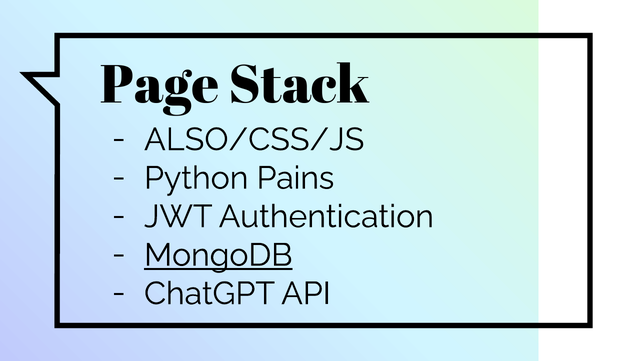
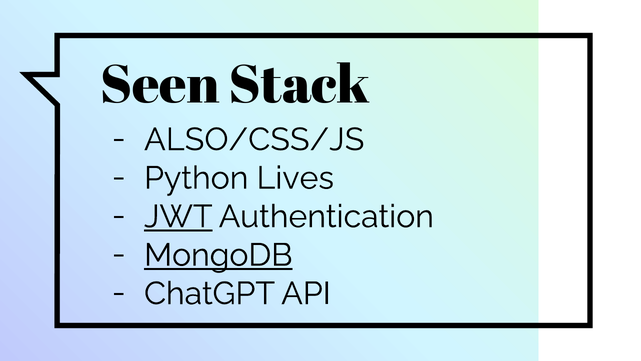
Page: Page -> Seen (160, 85)
Pains: Pains -> Lives (295, 178)
JWT underline: none -> present (178, 216)
